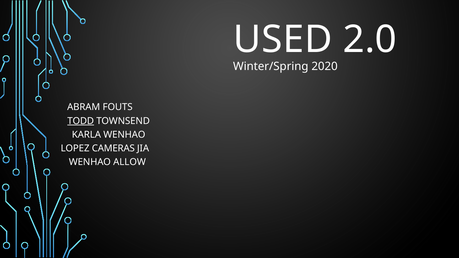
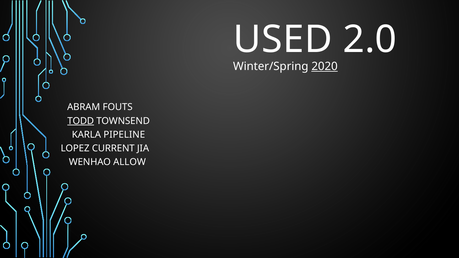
2020 underline: none -> present (325, 67)
KARLA WENHAO: WENHAO -> PIPELINE (124, 135)
CAMERAS: CAMERAS -> CURRENT (113, 148)
